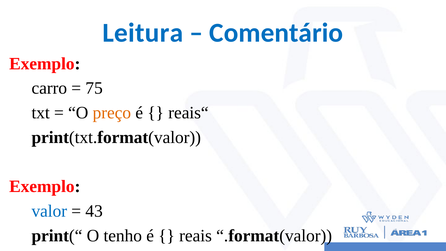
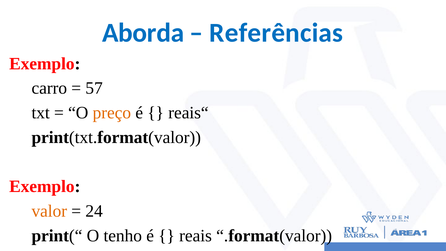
Leitura: Leitura -> Aborda (143, 33)
Comentário: Comentário -> Referências (276, 33)
75: 75 -> 57 (94, 88)
valor colour: blue -> orange (49, 211)
43: 43 -> 24 (94, 211)
